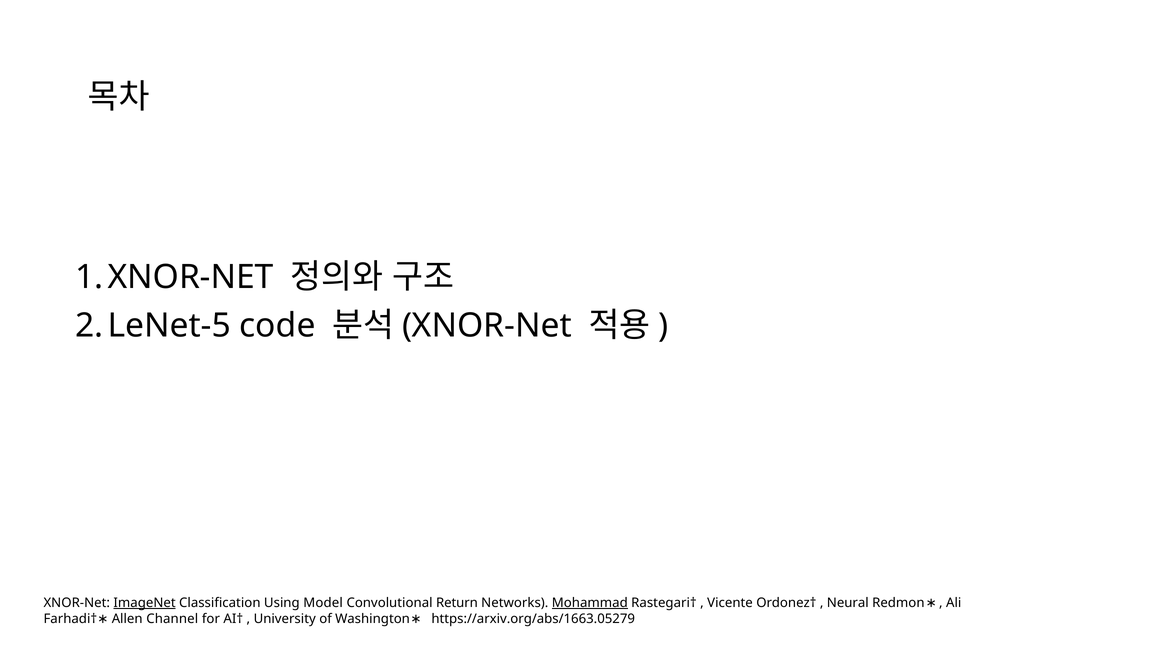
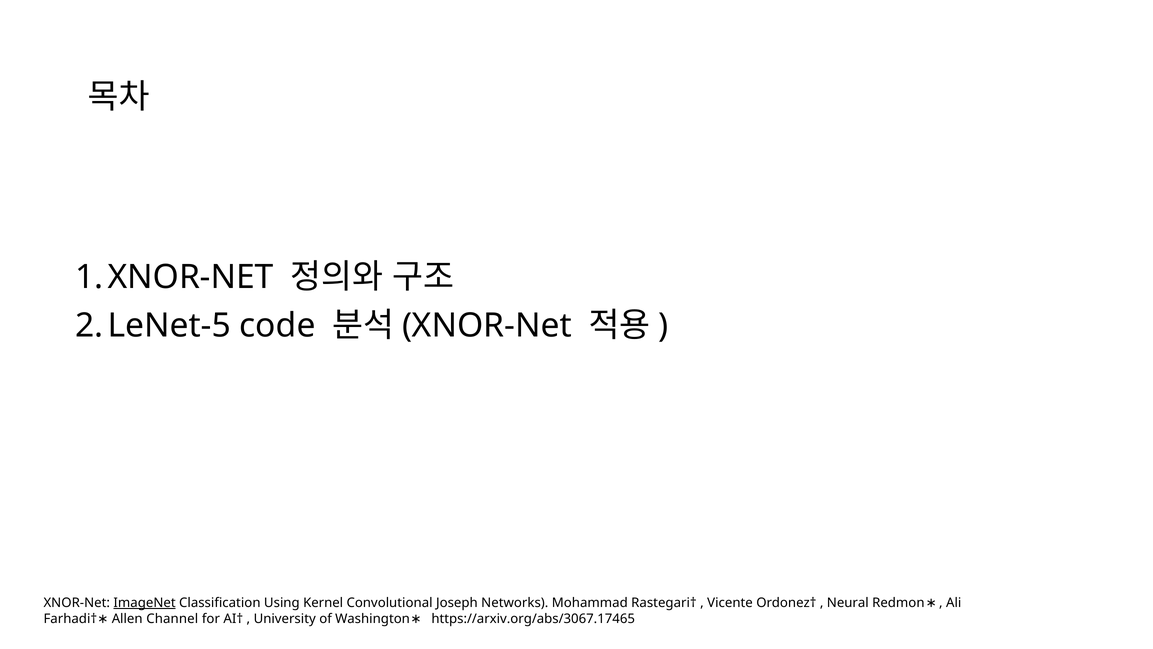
Model: Model -> Kernel (323, 602)
Return: Return -> Joseph (457, 602)
Mohammad underline: present -> none (590, 602)
https://arxiv.org/abs/1663.05279: https://arxiv.org/abs/1663.05279 -> https://arxiv.org/abs/3067.17465 (533, 618)
